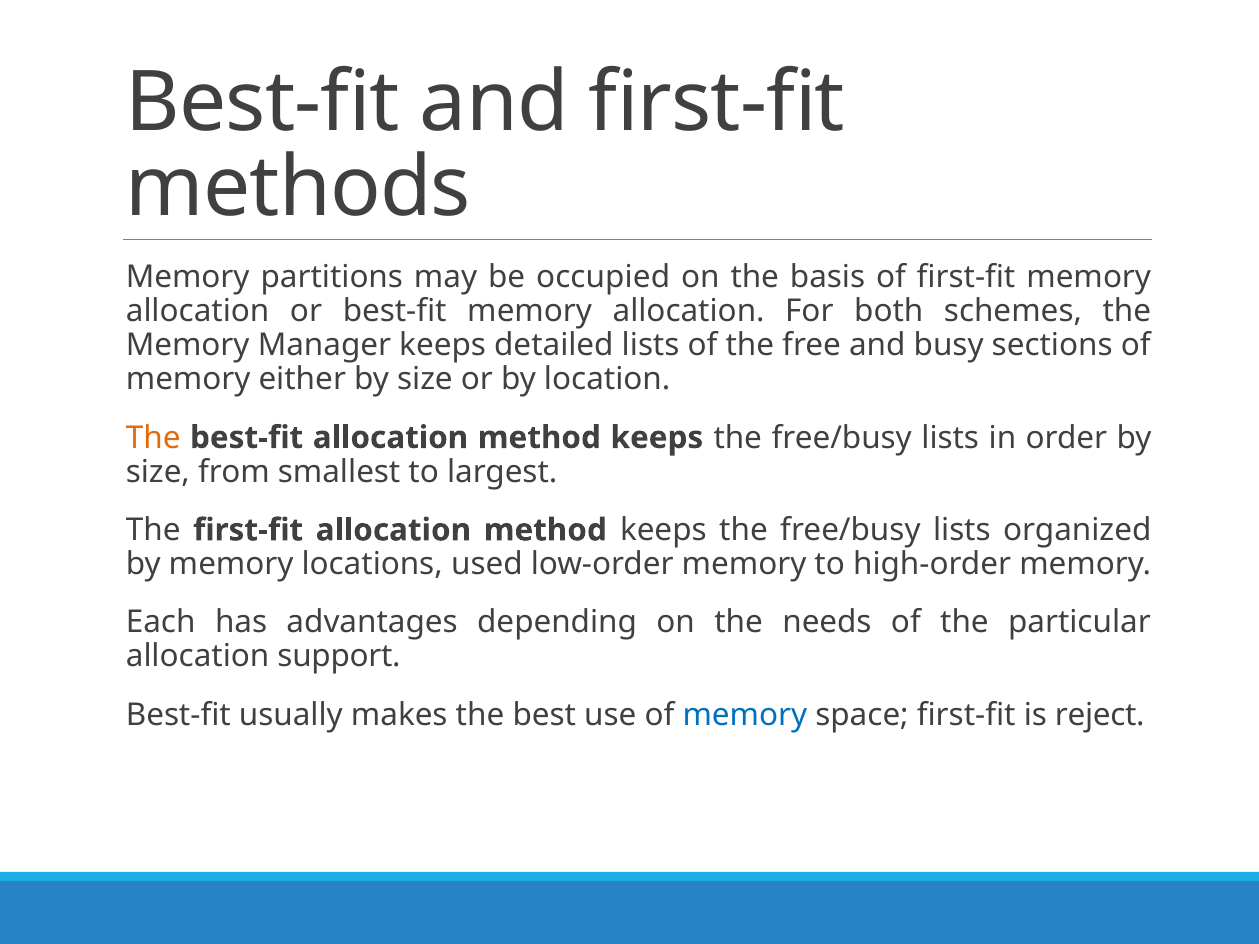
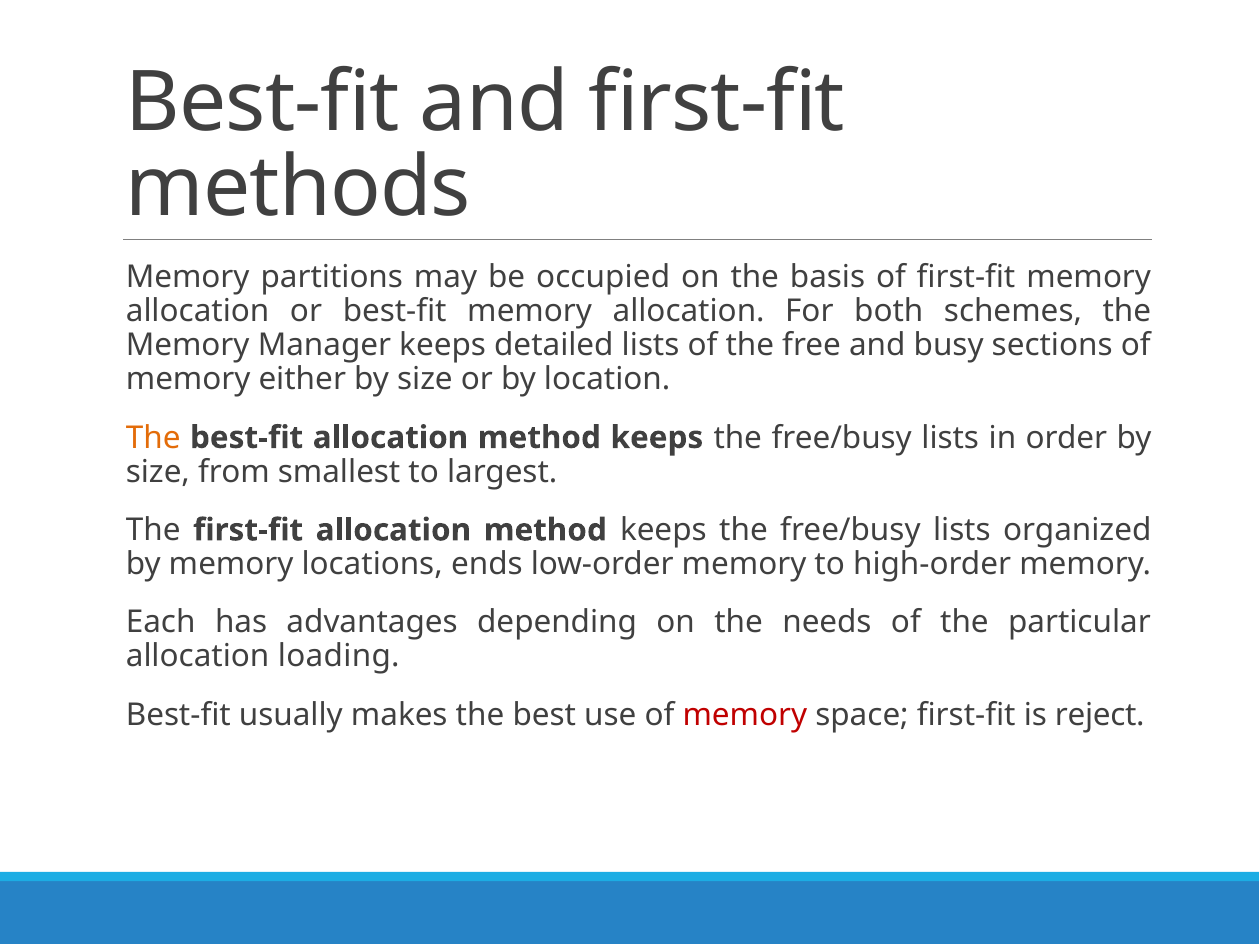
used: used -> ends (487, 564)
support: support -> loading (339, 657)
memory colour: blue -> red (745, 715)
